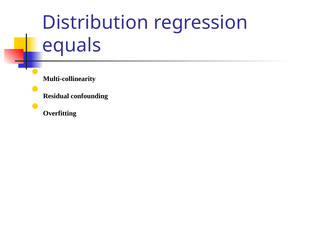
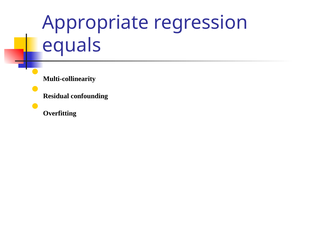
Distribution: Distribution -> Appropriate (95, 23)
